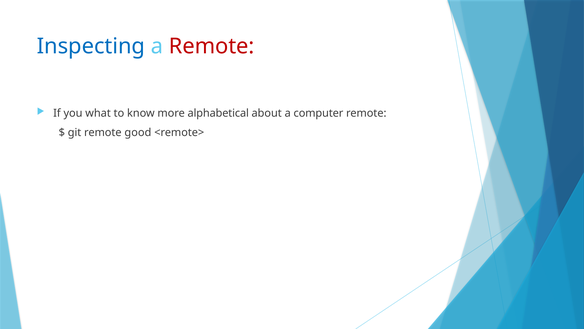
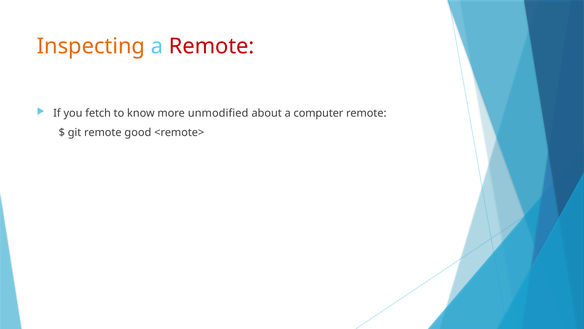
Inspecting colour: blue -> orange (91, 46)
what: what -> fetch (98, 113)
alphabetical: alphabetical -> unmodified (218, 113)
